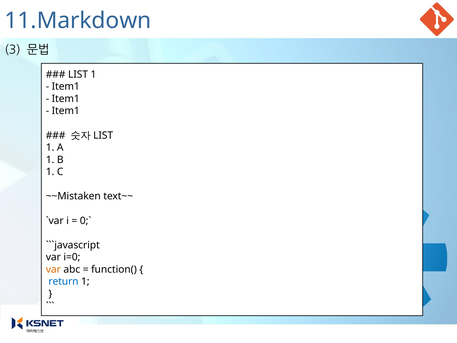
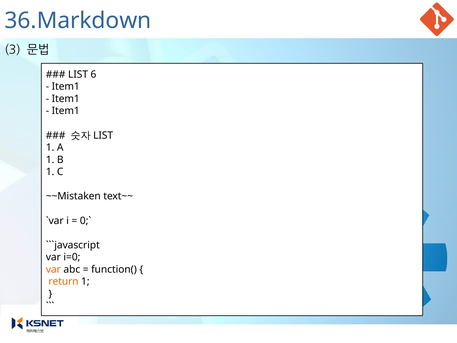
11.Markdown: 11.Markdown -> 36.Markdown (78, 21)
LIST 1: 1 -> 6 (93, 74)
return colour: blue -> orange (63, 281)
